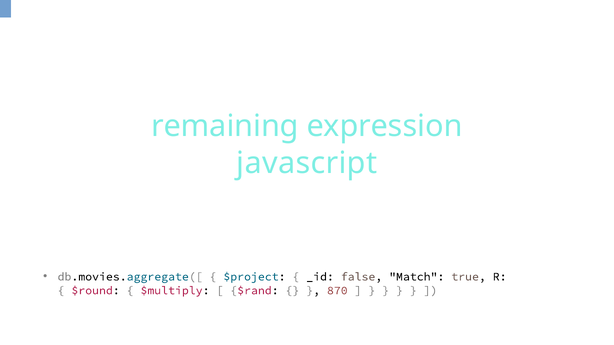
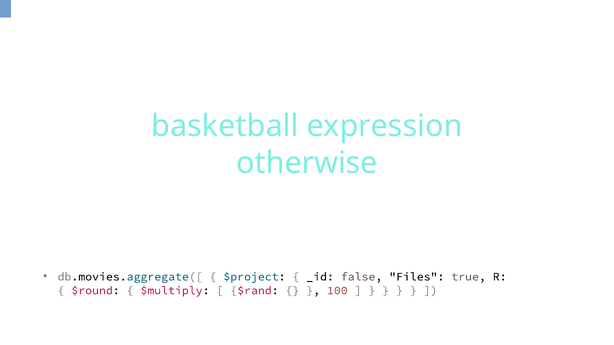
remaining: remaining -> basketball (225, 126)
javascript: javascript -> otherwise (307, 163)
Match: Match -> Files (417, 277)
870: 870 -> 100 (337, 291)
